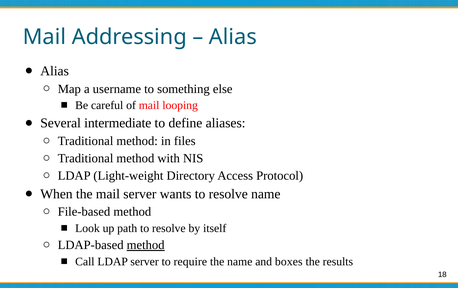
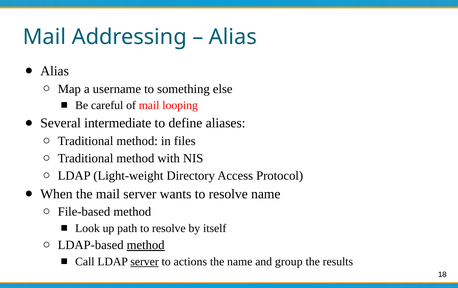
server underline: none -> present (145, 262)
require: require -> actions (190, 262)
boxes: boxes -> group (289, 262)
